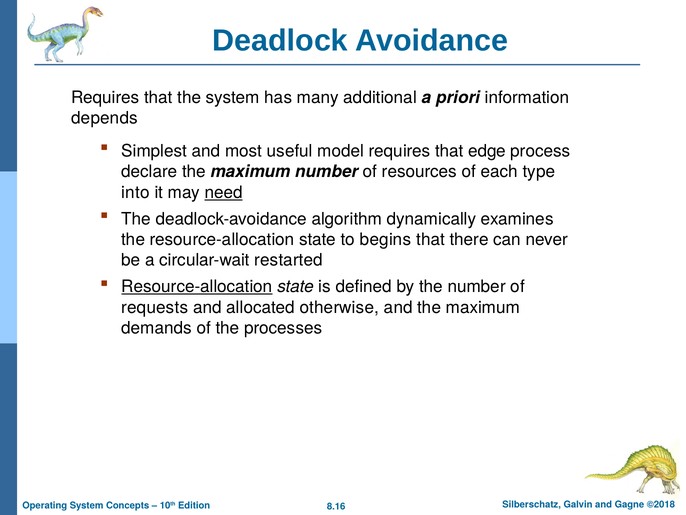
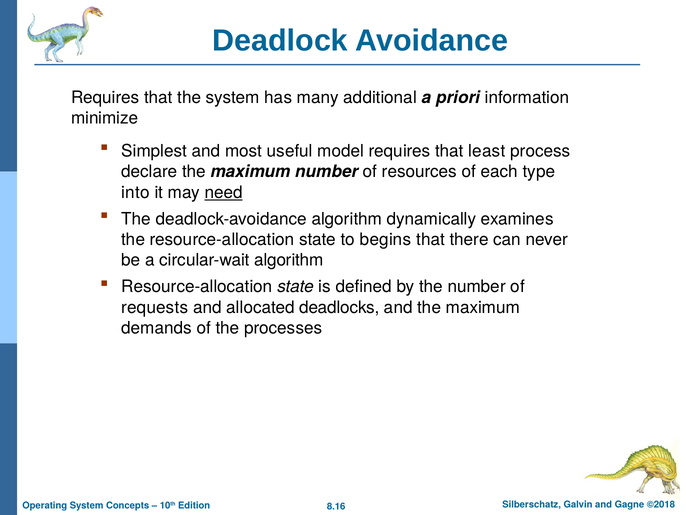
depends: depends -> minimize (105, 118)
edge: edge -> least (487, 151)
circular-wait restarted: restarted -> algorithm (289, 260)
Resource-allocation underline: present -> none (197, 287)
otherwise: otherwise -> deadlocks (339, 307)
